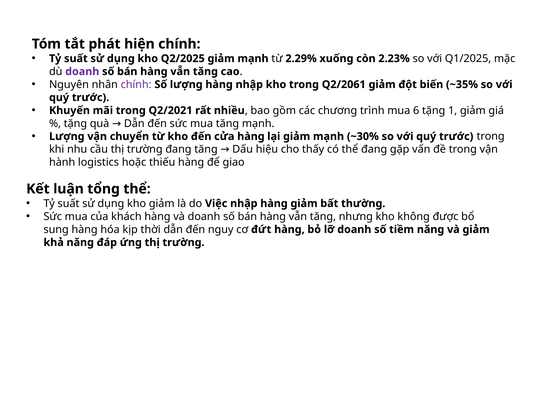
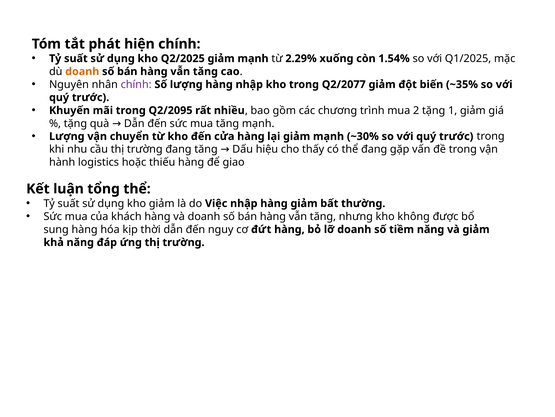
2.23%: 2.23% -> 1.54% (394, 58)
doanh colour: purple -> orange (82, 71)
Q2/2061: Q2/2061 -> Q2/2077 (344, 84)
Q2/2021: Q2/2021 -> Q2/2095 (171, 110)
6: 6 -> 2 (416, 110)
